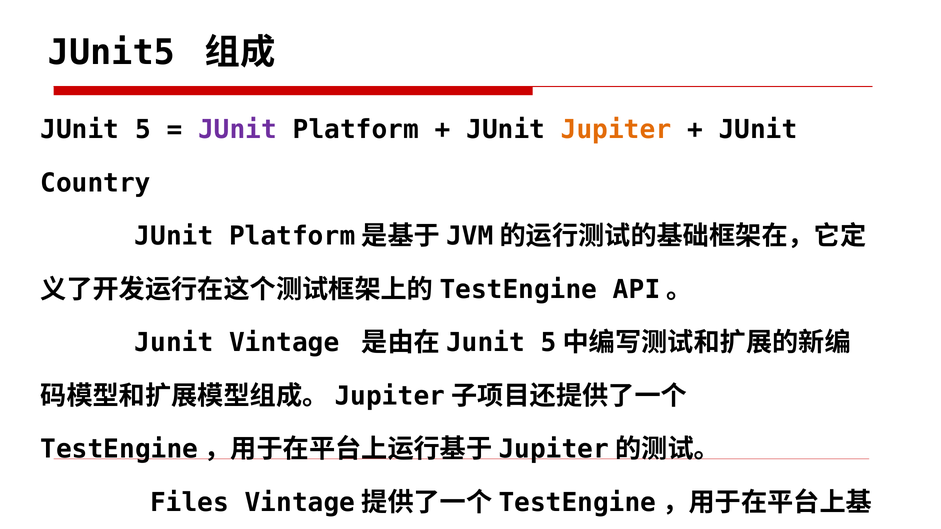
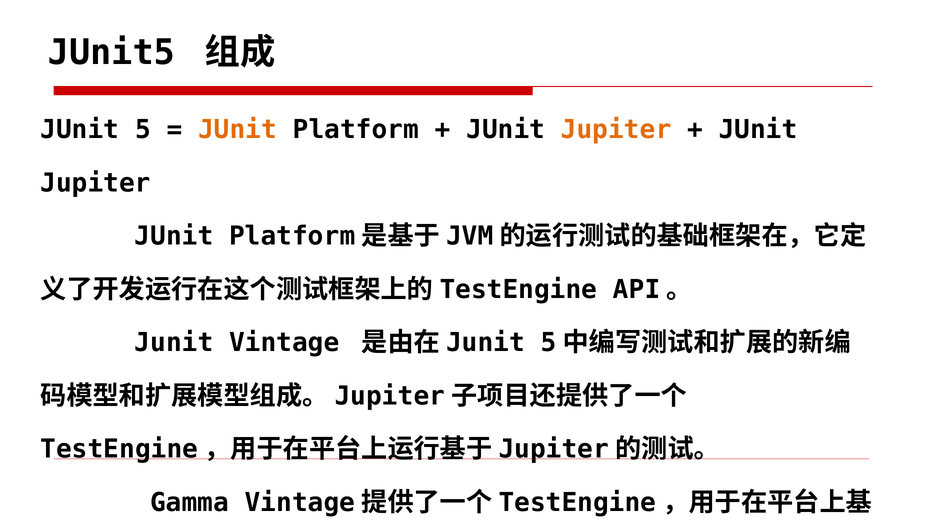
JUnit colour: purple -> orange (237, 130)
Country: Country -> Jupiter (96, 183)
Files: Files -> Gamma (190, 503)
